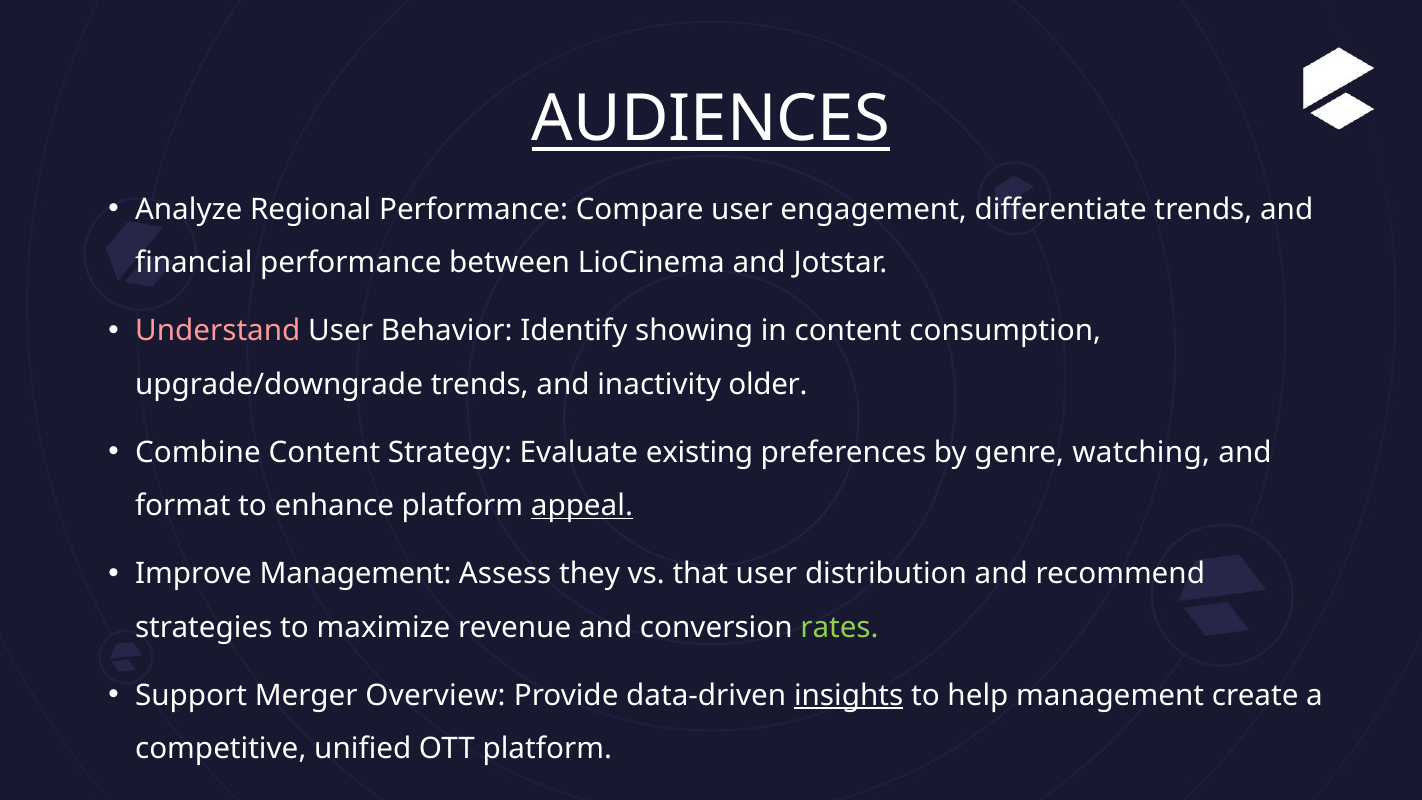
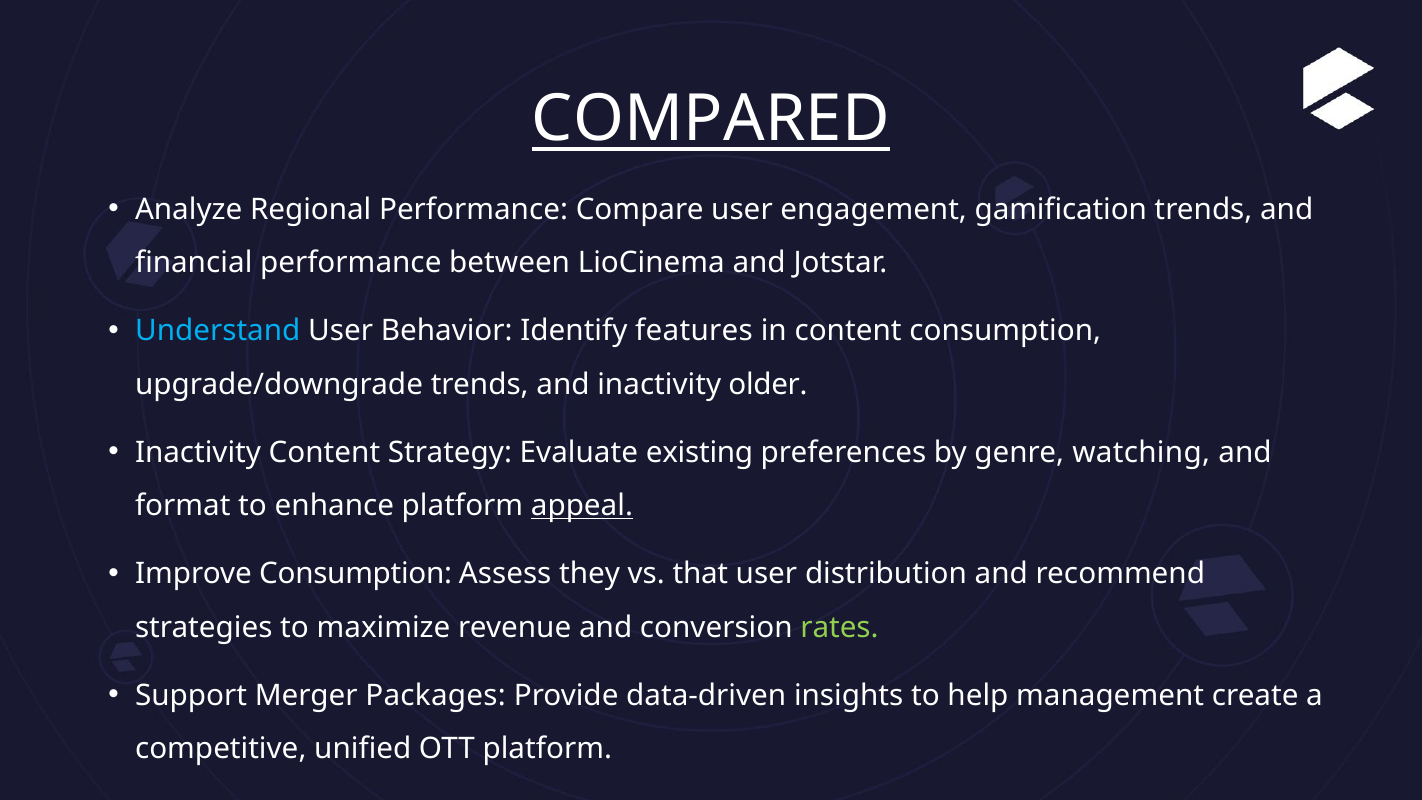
AUDIENCES: AUDIENCES -> COMPARED (711, 119)
differentiate: differentiate -> gamification (1061, 209)
Understand colour: pink -> light blue (218, 331)
showing: showing -> features (694, 331)
Combine: Combine -> Inactivity (198, 452)
Improve Management: Management -> Consumption (356, 574)
Overview: Overview -> Packages (436, 695)
insights underline: present -> none (849, 695)
